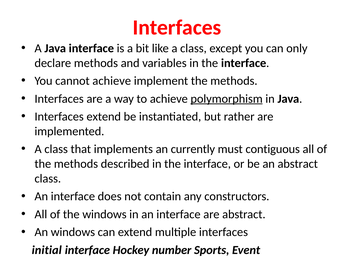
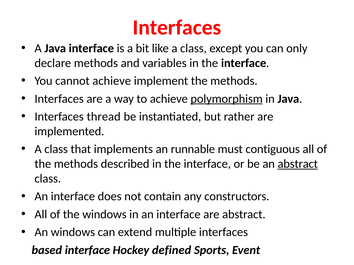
Interfaces extend: extend -> thread (104, 117)
currently: currently -> runnable (193, 149)
abstract underline: none -> present (298, 164)
initial: initial -> based (47, 251)
number: number -> defined (172, 251)
